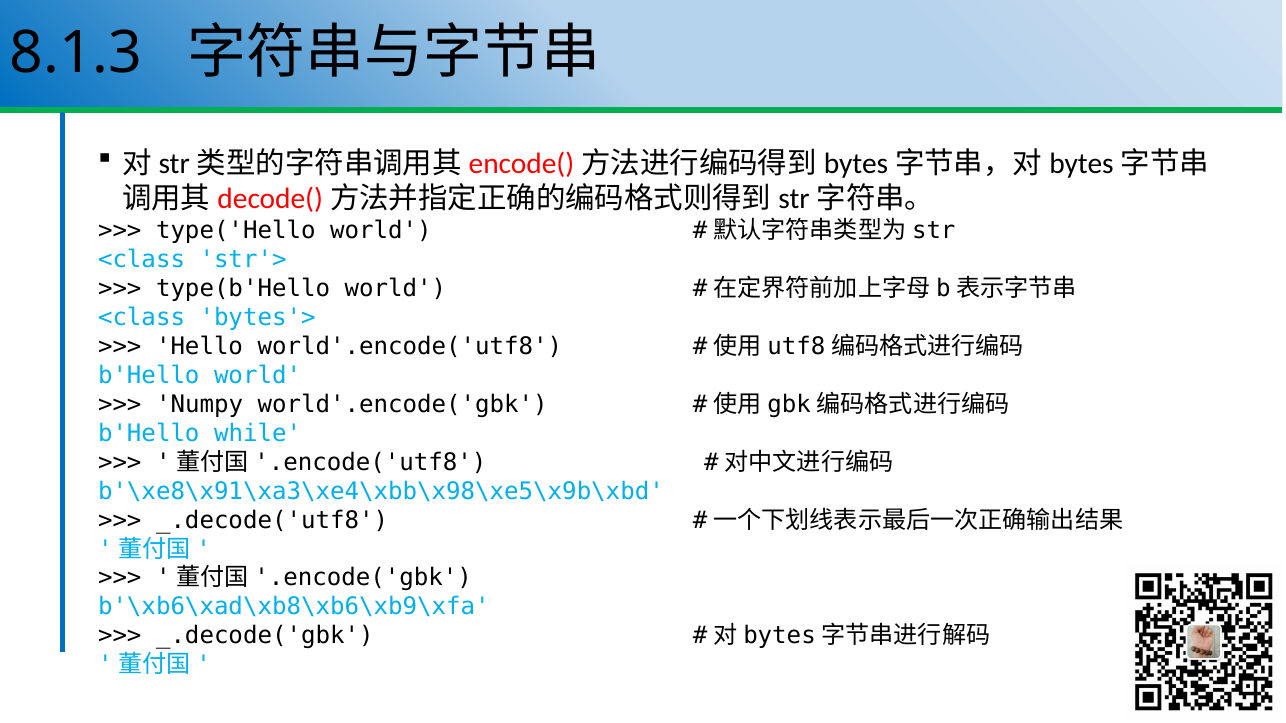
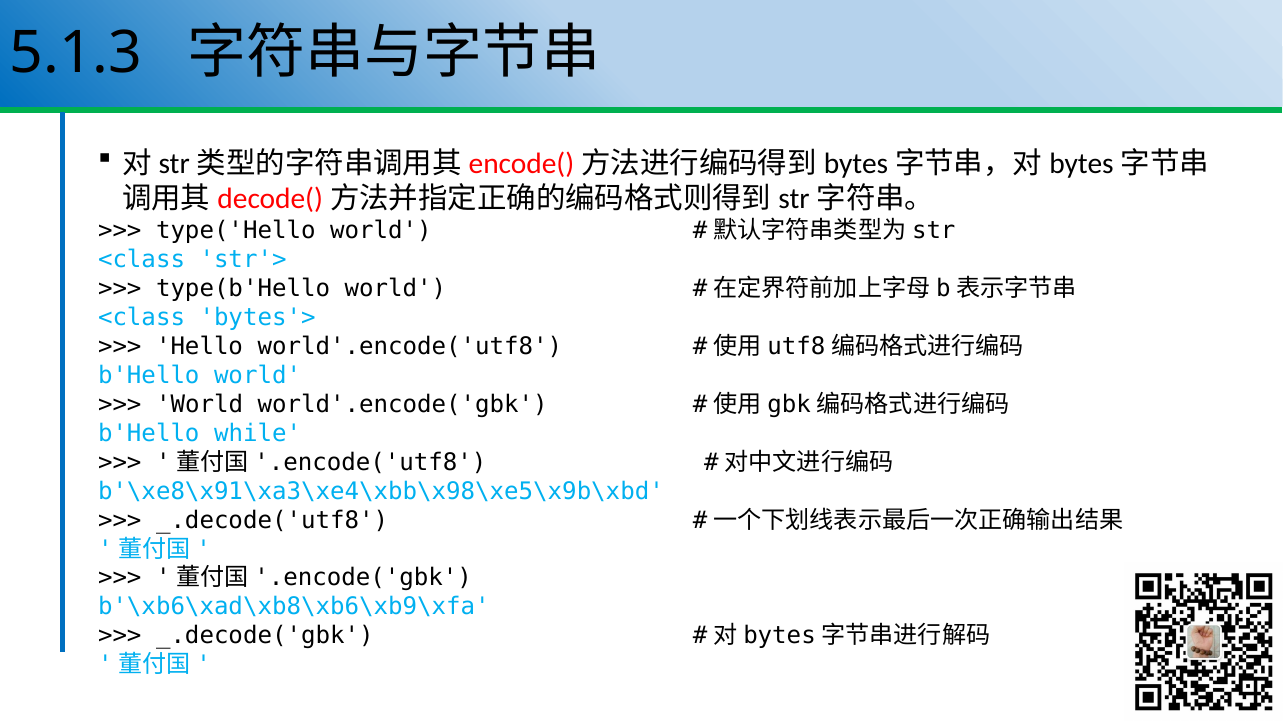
8.1.3: 8.1.3 -> 5.1.3 (76, 53)
Numpy: Numpy -> World (200, 405)
